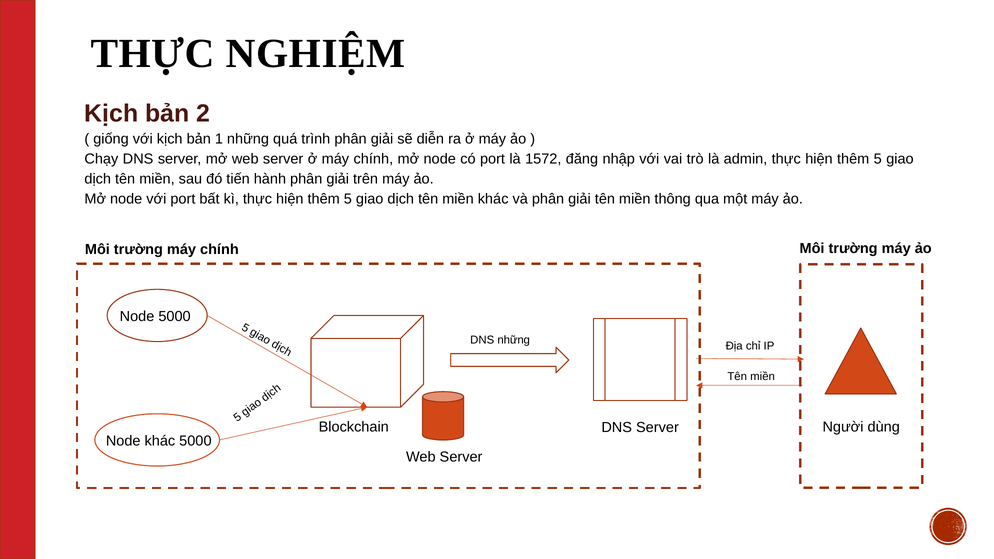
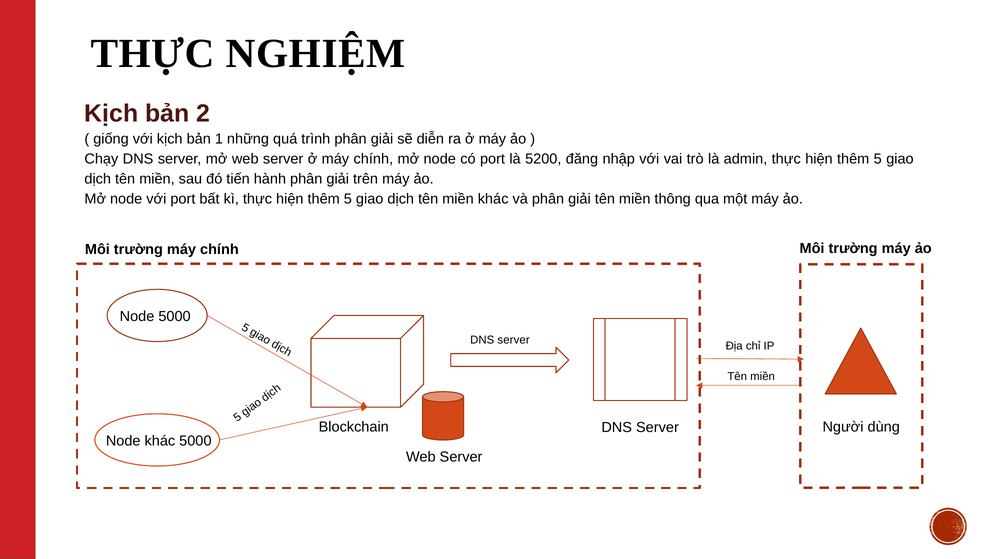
1572: 1572 -> 5200 (543, 159)
những: những -> server (514, 340)
